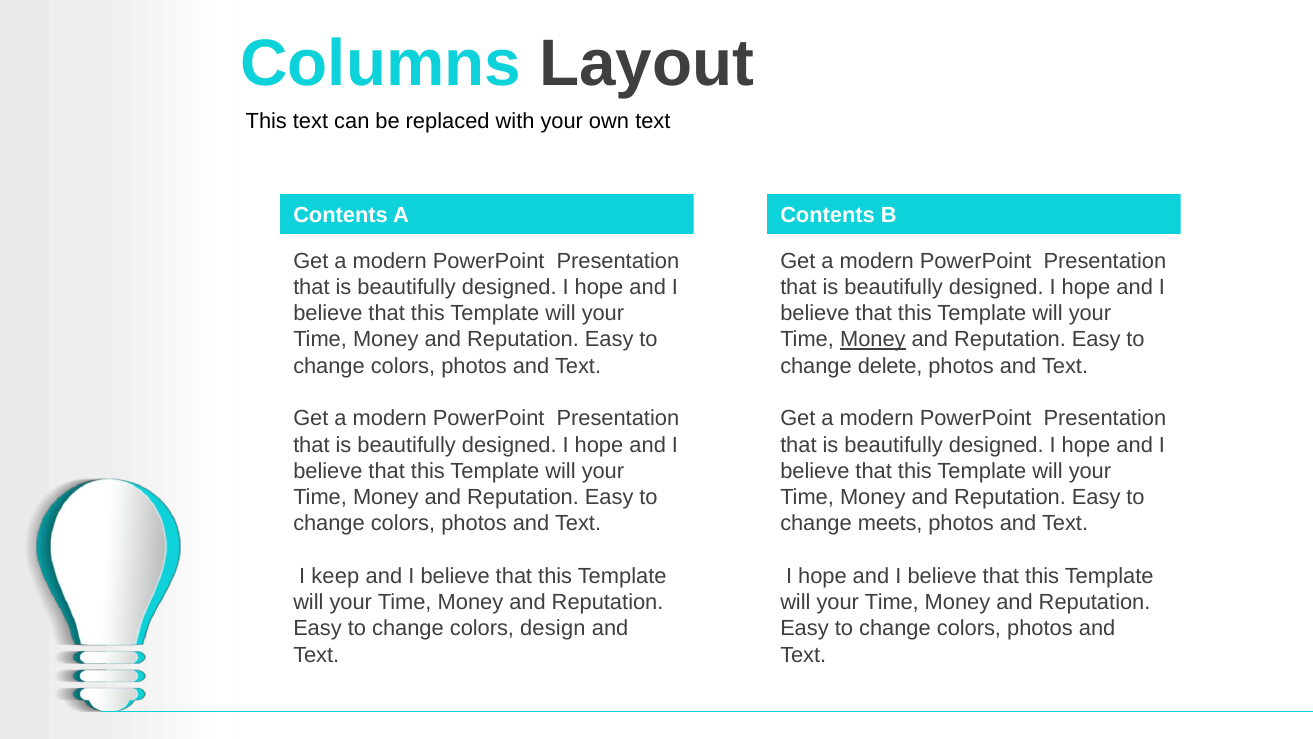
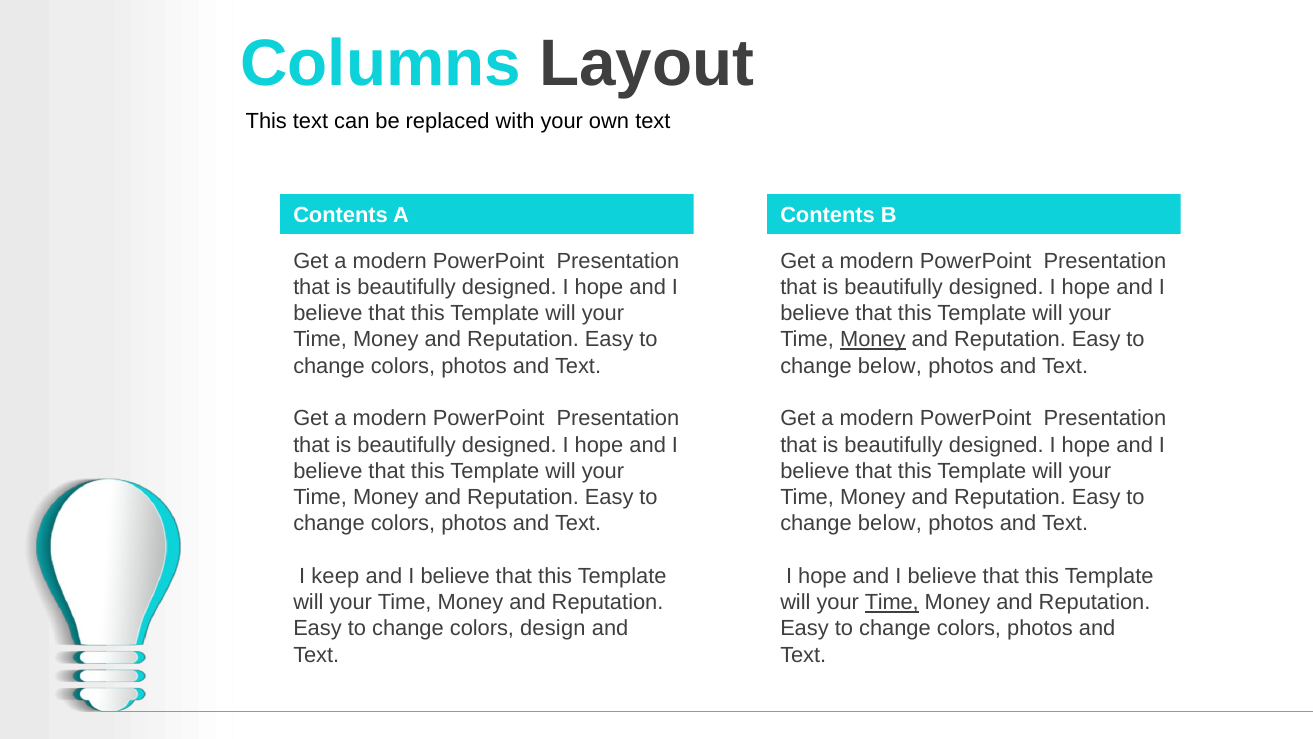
delete: delete -> below (890, 366)
meets: meets -> below (890, 523)
Time underline: none -> present (892, 602)
